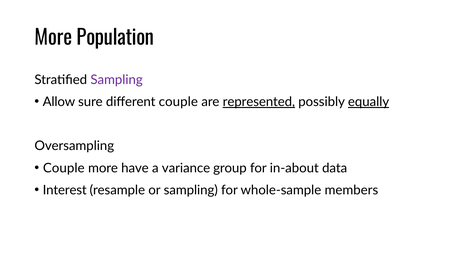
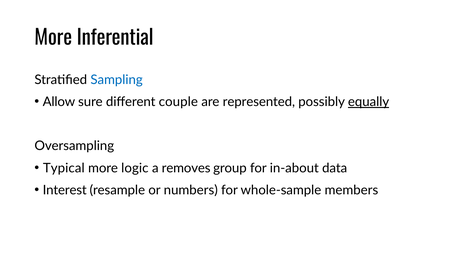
Population: Population -> Inferential (115, 38)
Sampling colour: purple -> blue (117, 80)
represented underline: present -> none (259, 102)
Couple: Couple -> Typical (64, 168)
have: have -> logic (135, 168)
variance: variance -> removes (186, 168)
or sampling: sampling -> numbers (191, 190)
